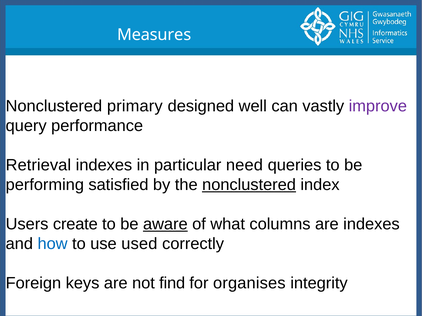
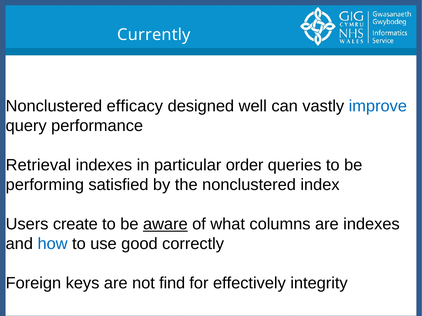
Measures: Measures -> Currently (154, 35)
primary: primary -> efficacy (135, 106)
improve colour: purple -> blue (378, 106)
need: need -> order (245, 165)
nonclustered underline: present -> none (249, 185)
used: used -> good (139, 244)
organises: organises -> effectively (249, 284)
